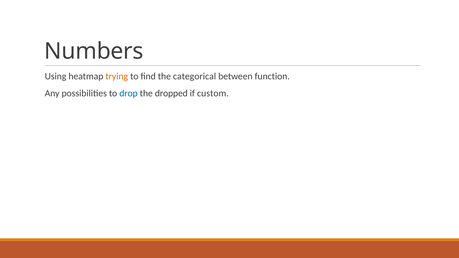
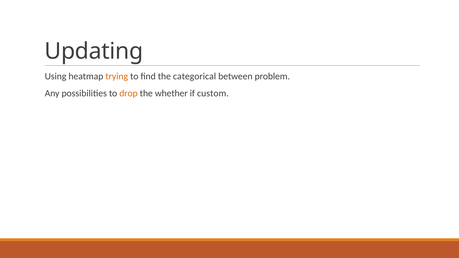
Numbers: Numbers -> Updating (94, 51)
function: function -> problem (272, 76)
drop colour: blue -> orange (128, 93)
dropped: dropped -> whether (171, 93)
